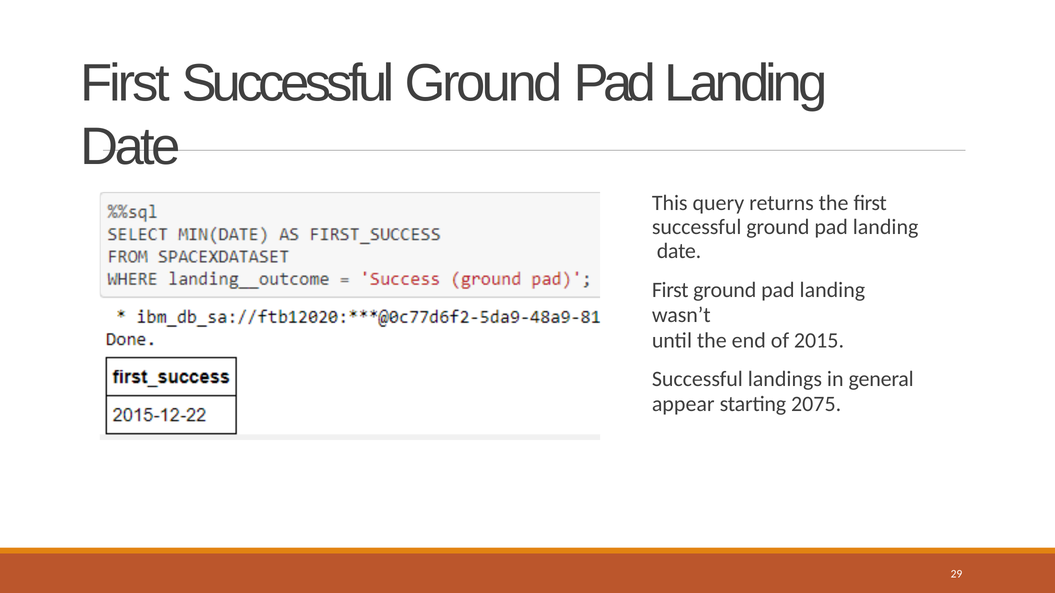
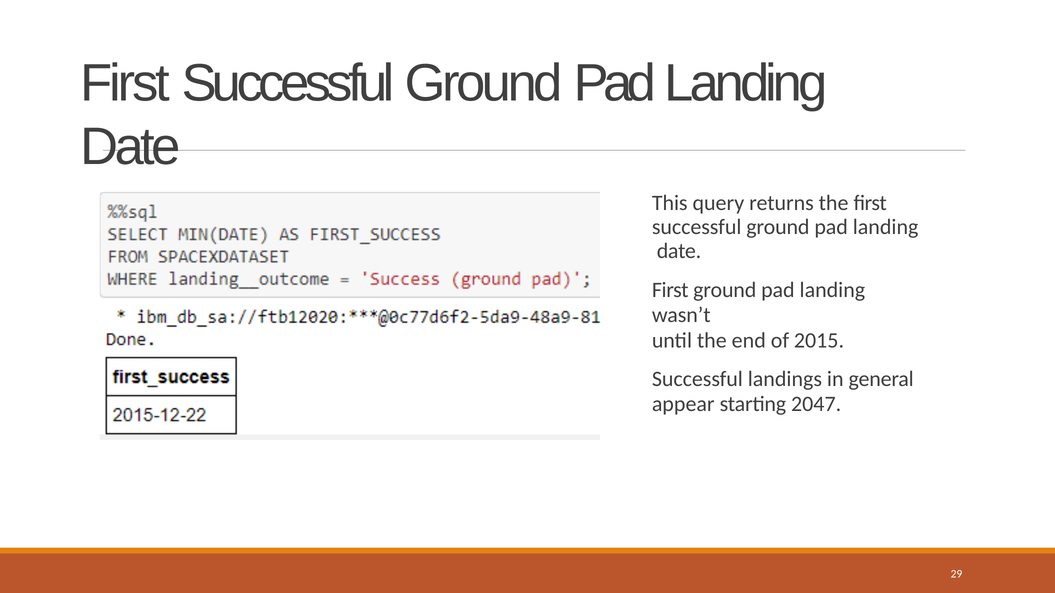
2075: 2075 -> 2047 (816, 404)
